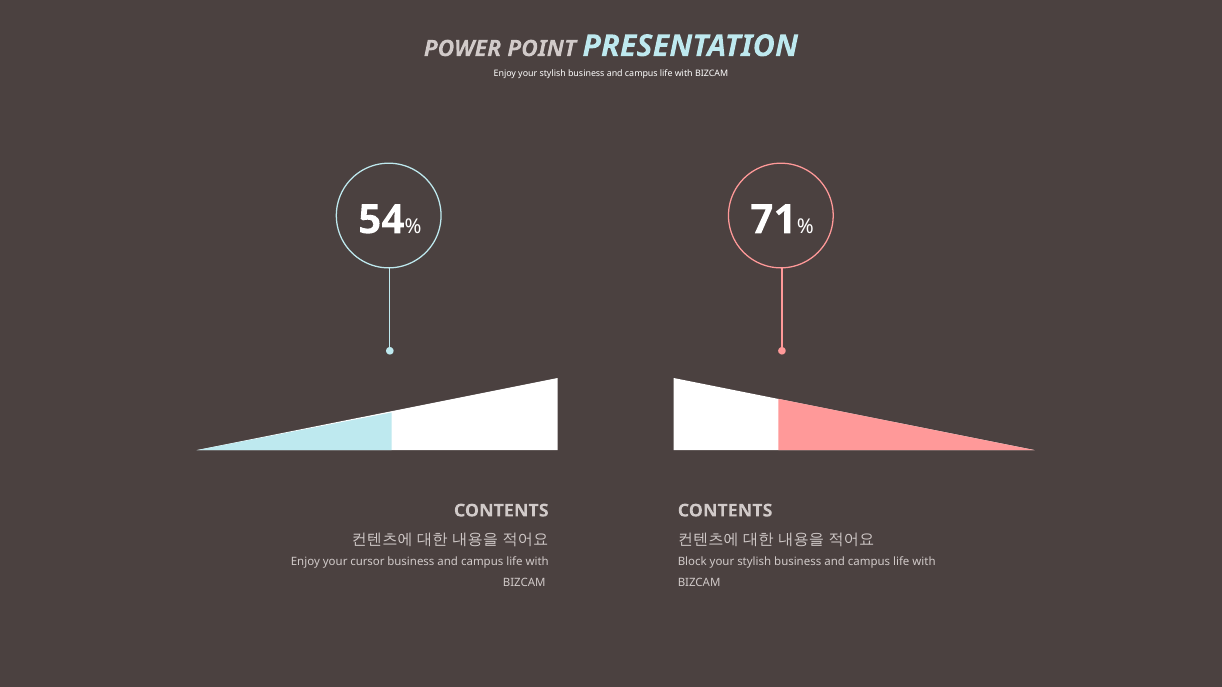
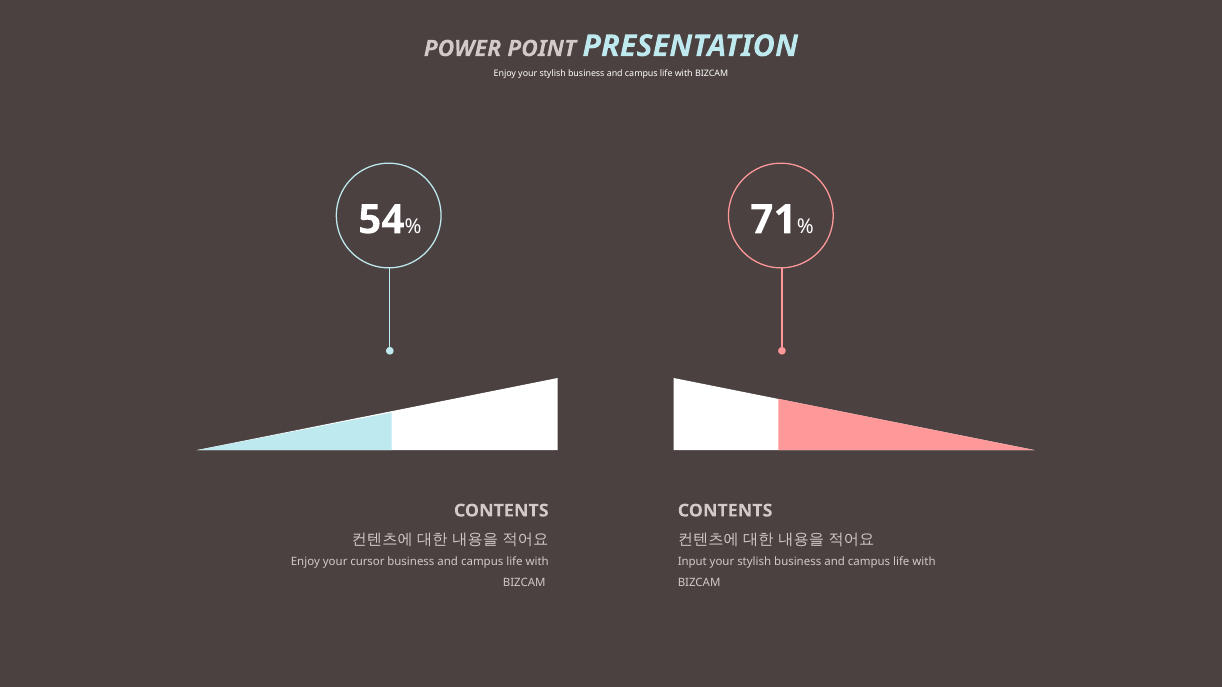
Block: Block -> Input (692, 562)
